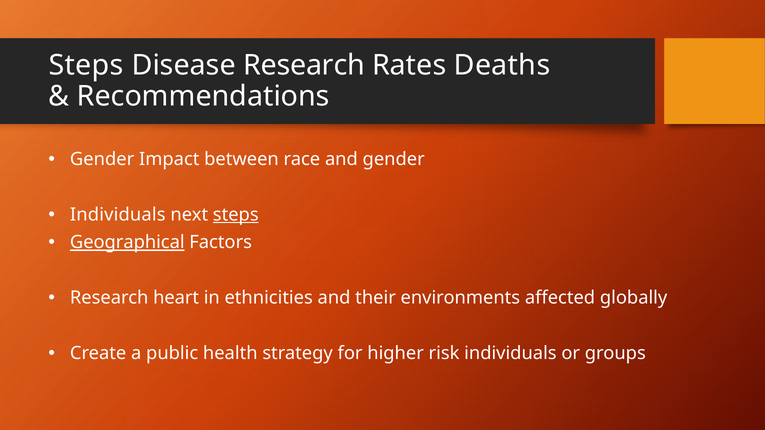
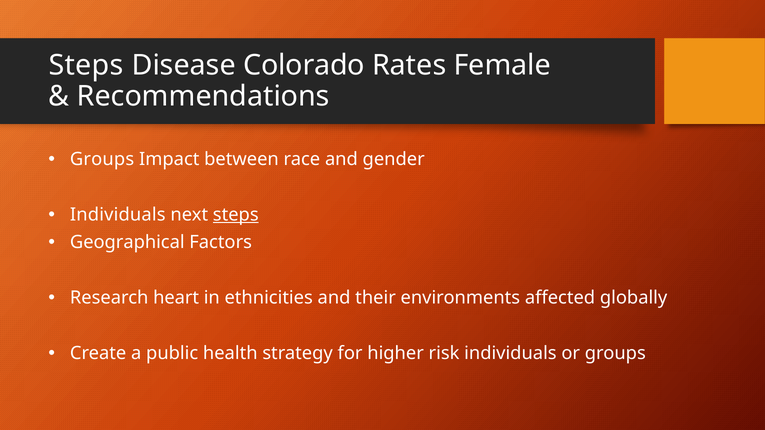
Disease Research: Research -> Colorado (304, 65)
Deaths: Deaths -> Female (502, 65)
Gender: Gender -> Groups (102, 159)
Geographical underline: present -> none (127, 243)
